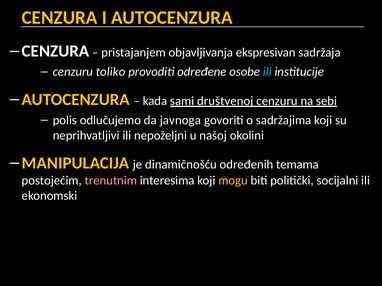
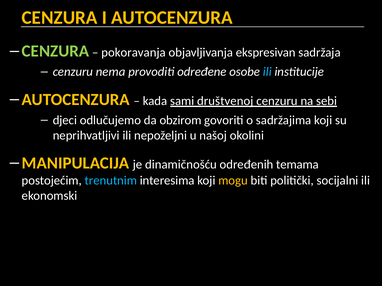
CENZURA colour: white -> light green (55, 51)
pristajanjem: pristajanjem -> pokoravanja (134, 53)
toliko: toliko -> nema (111, 72)
polis: polis -> djeci (65, 120)
javnoga: javnoga -> obzirom (181, 120)
trenutnim colour: pink -> light blue (111, 181)
